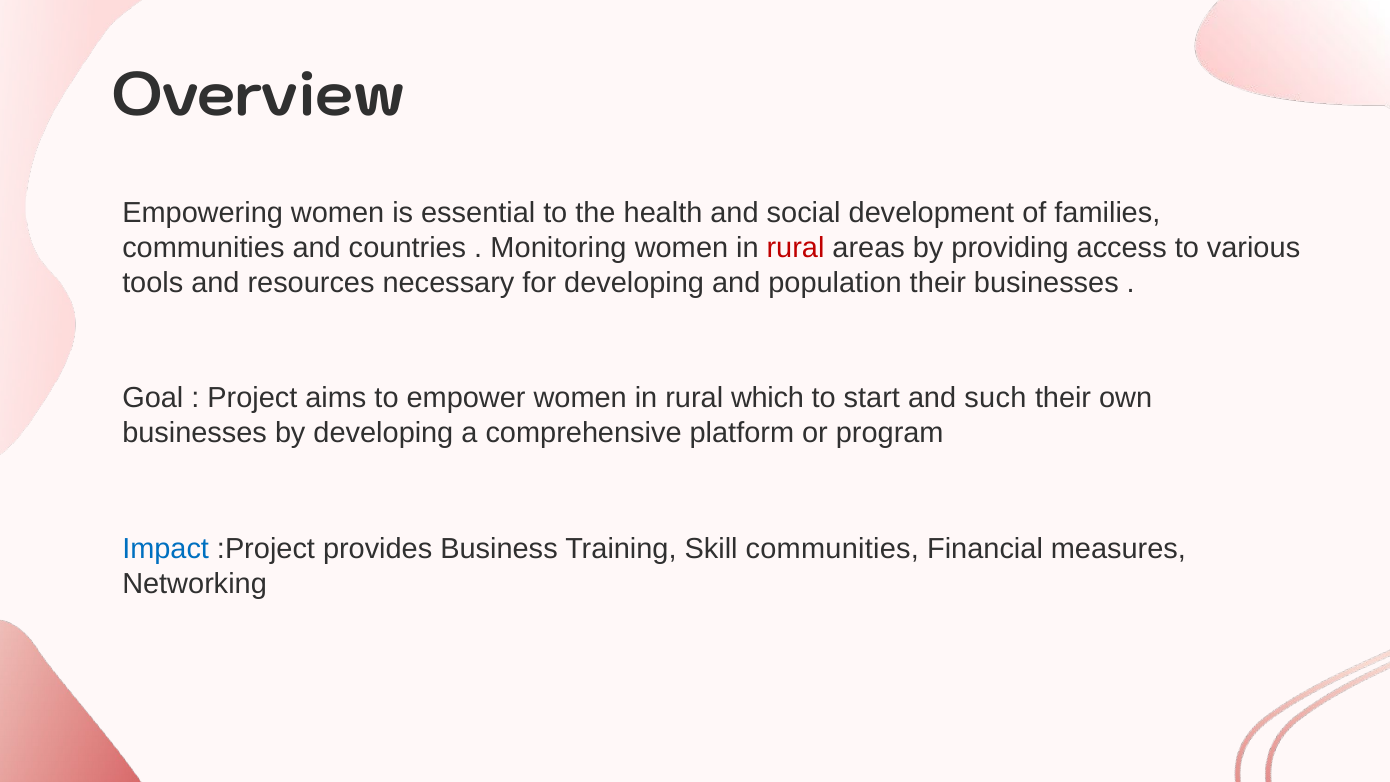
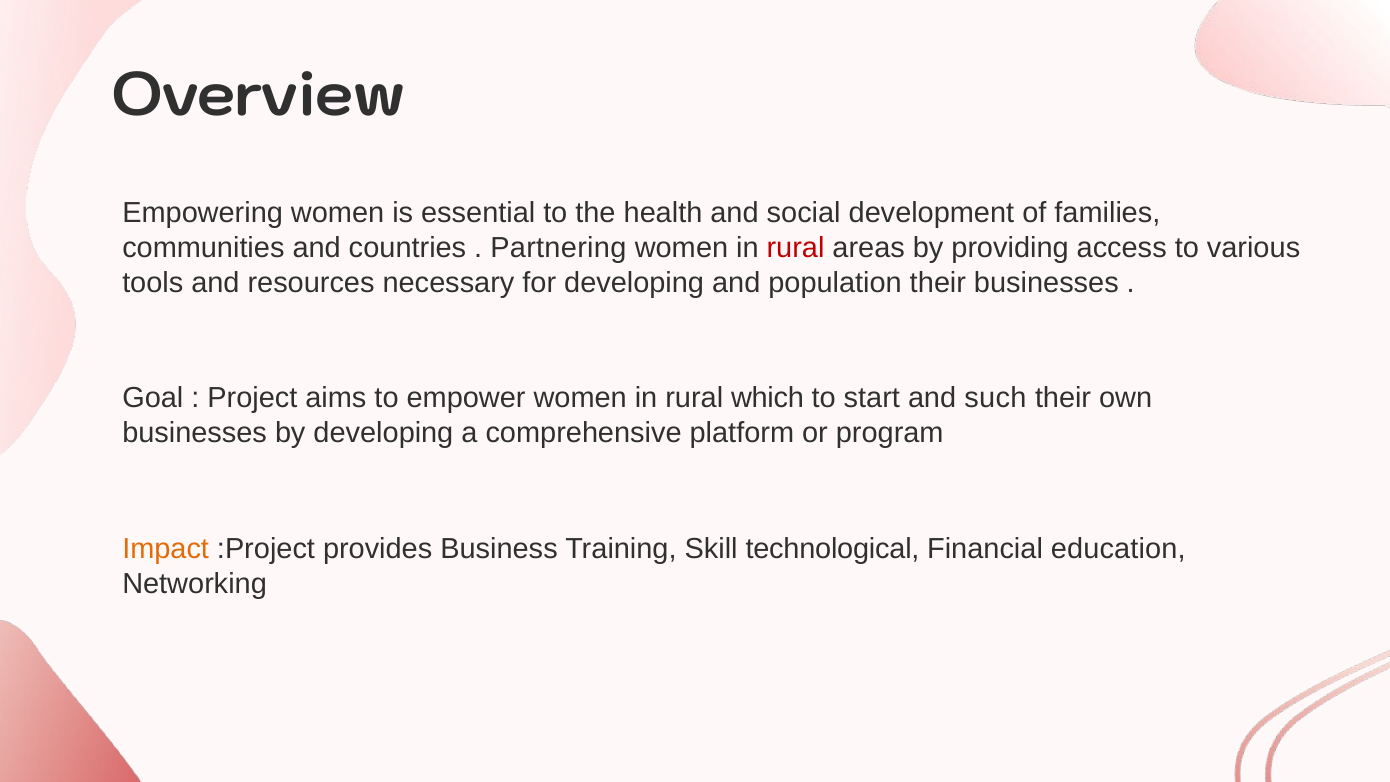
Monitoring: Monitoring -> Partnering (558, 248)
Impact colour: blue -> orange (166, 549)
Skill communities: communities -> technological (833, 549)
measures: measures -> education (1118, 549)
